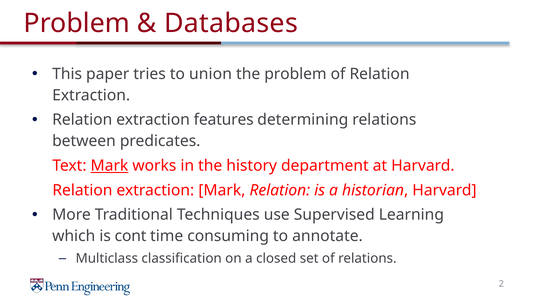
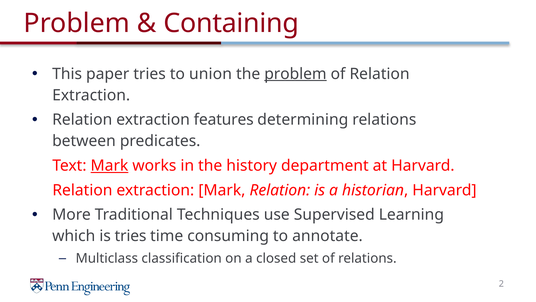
Databases: Databases -> Containing (231, 23)
problem underline: none -> present (295, 74)
is cont: cont -> tries (131, 236)
